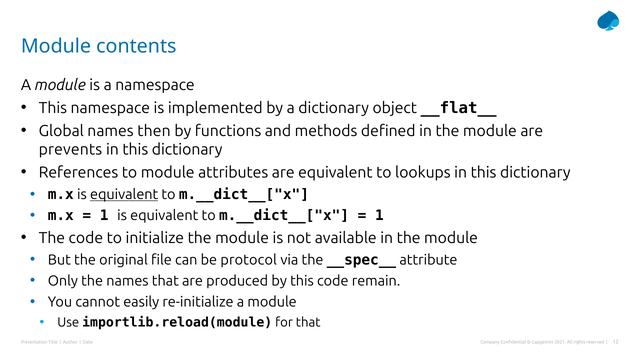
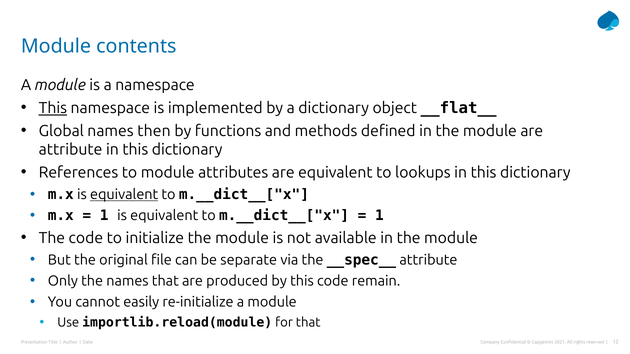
This underline: none -> present (53, 108)
prevents: prevents -> attribute (70, 150)
protocol: protocol -> separate (249, 260)
